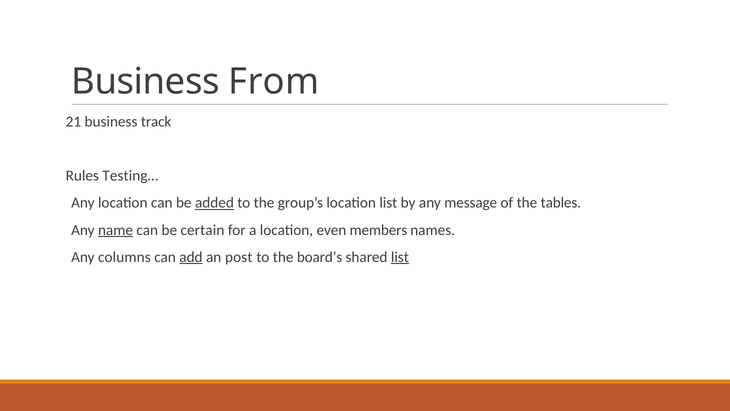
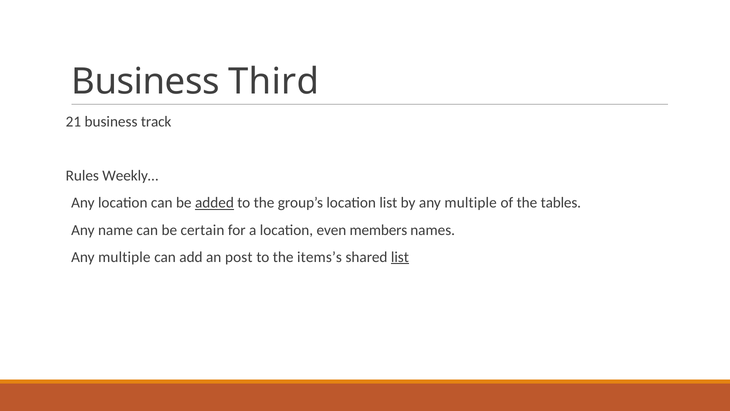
From: From -> Third (274, 82)
Testing…: Testing… -> Weekly… (130, 176)
by any message: message -> multiple (471, 203)
name underline: present -> none (116, 230)
columns: columns -> multiple (124, 257)
add underline: present -> none (191, 257)
board’s: board’s -> items’s (319, 257)
